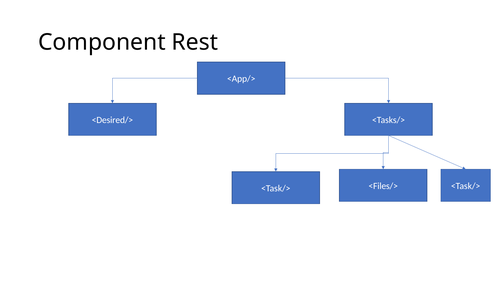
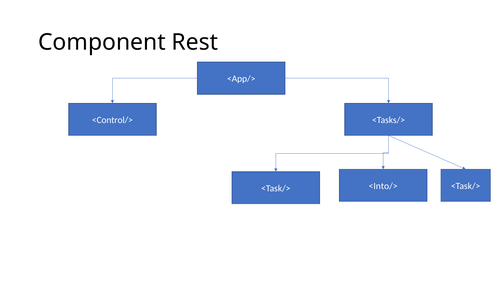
<Desired/>: <Desired/> -> <Control/> (112, 120)
<Files/>: <Files/> -> <Into/> (383, 186)
